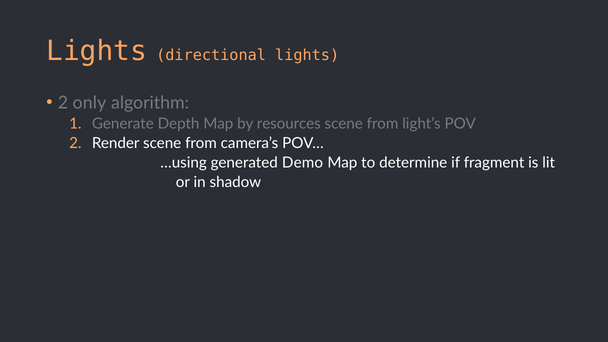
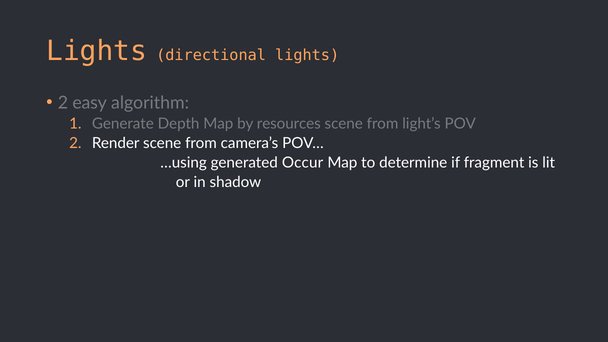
only: only -> easy (90, 103)
Demo: Demo -> Occur (303, 163)
